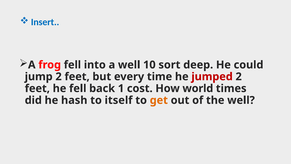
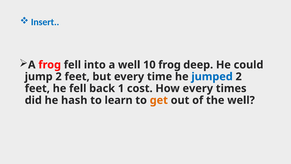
10 sort: sort -> frog (170, 65)
jumped colour: red -> blue (212, 76)
How world: world -> every (198, 88)
itself: itself -> learn (119, 100)
